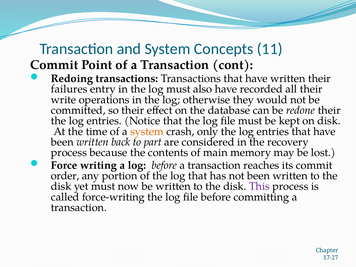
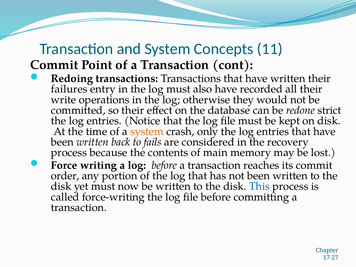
redone their: their -> strict (329, 110)
part: part -> fails (153, 142)
This colour: purple -> blue (259, 186)
